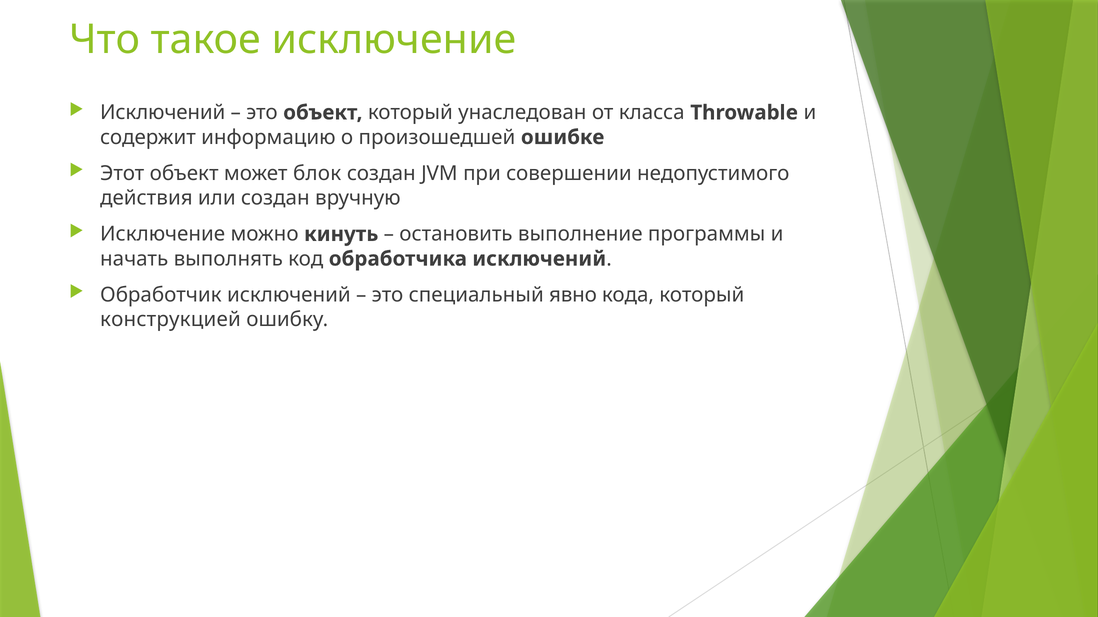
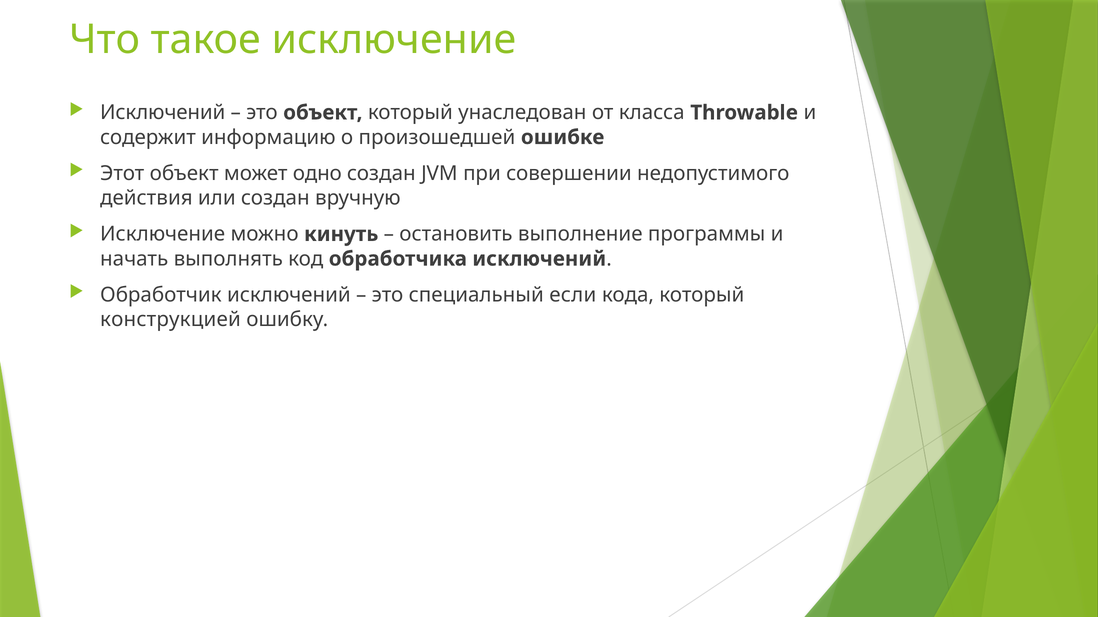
блок: блок -> одно (317, 174)
явно: явно -> если (573, 295)
